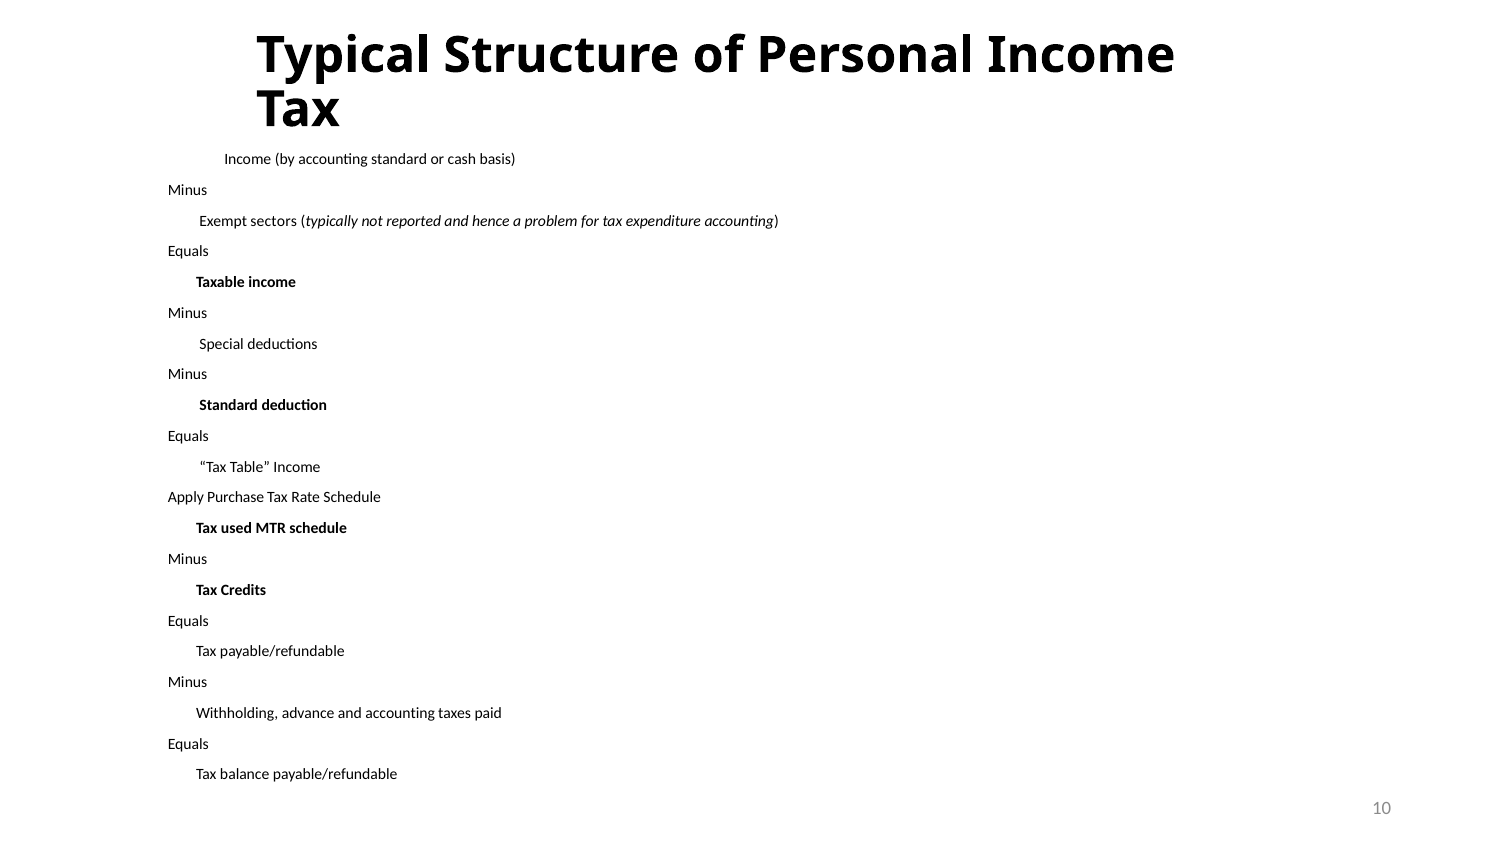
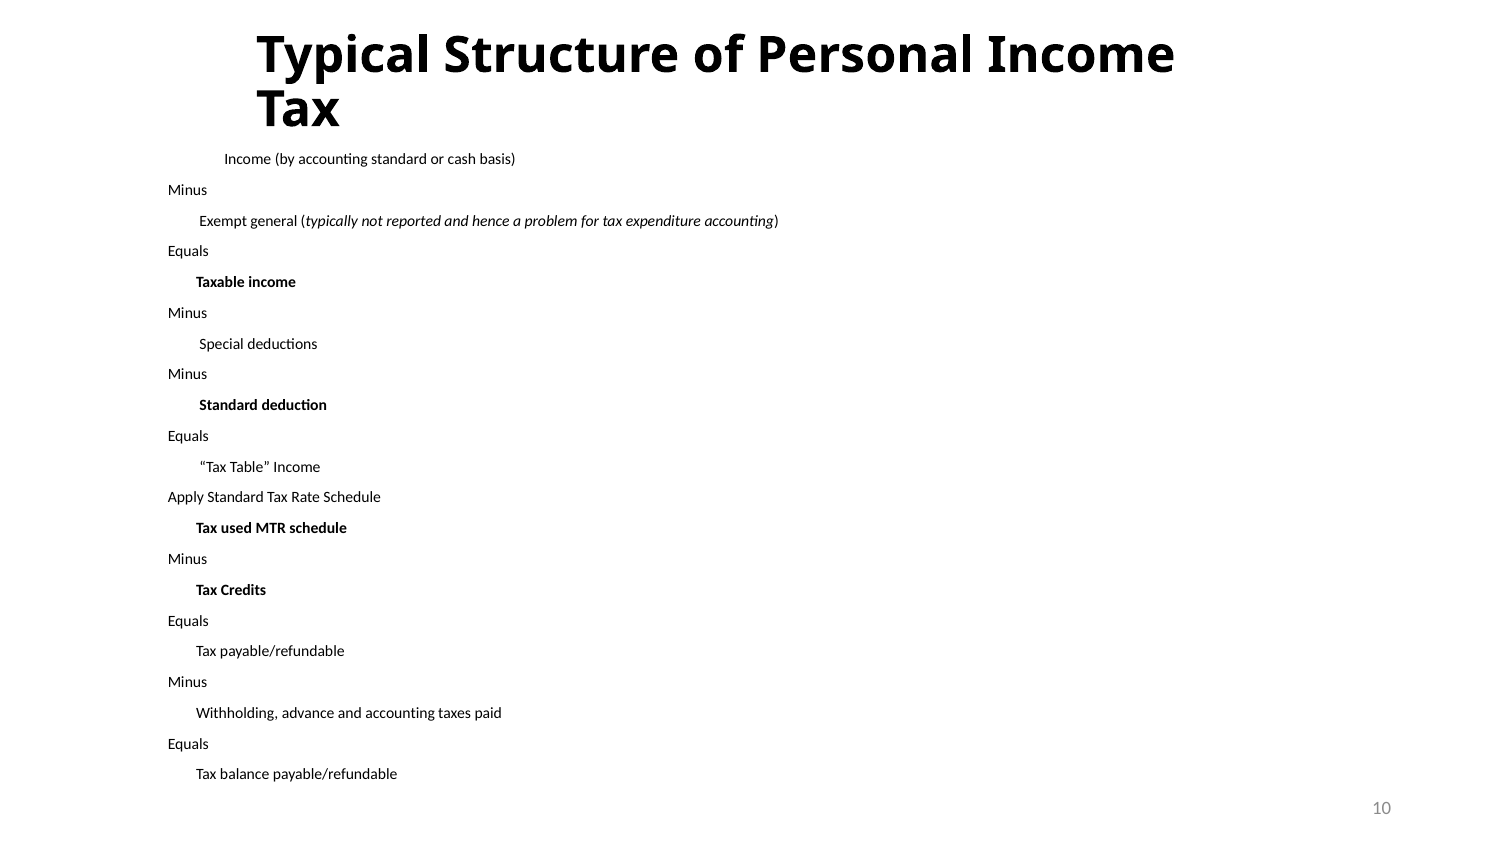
sectors: sectors -> general (274, 221)
Apply Purchase: Purchase -> Standard (236, 498)
